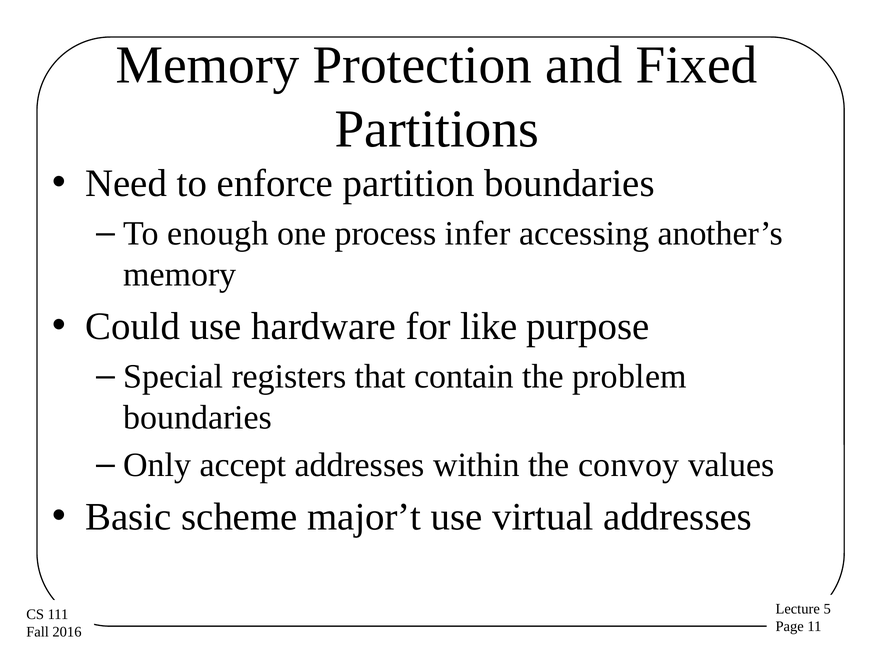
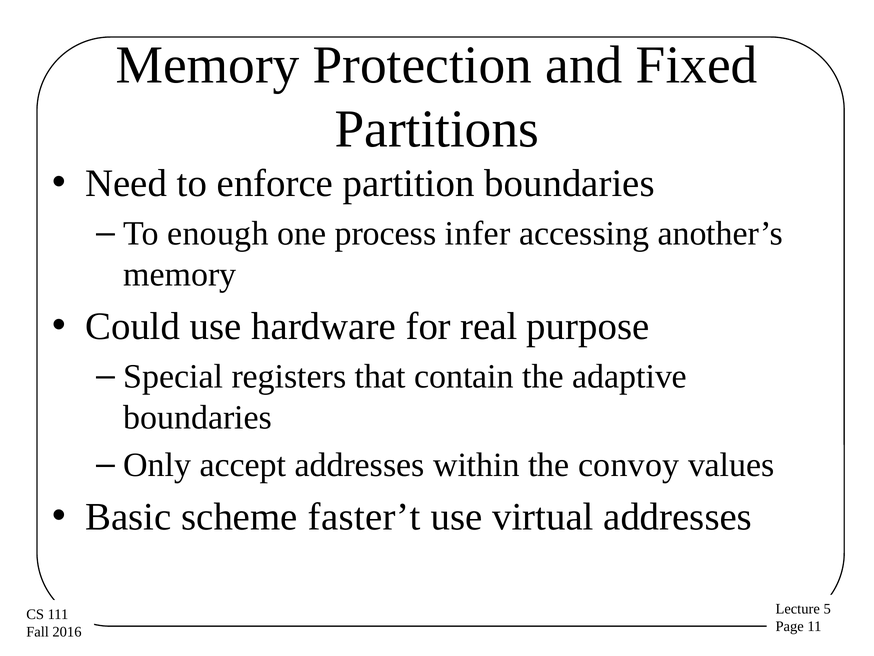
like: like -> real (489, 326)
problem: problem -> adaptive (630, 376)
major’t: major’t -> faster’t (364, 517)
